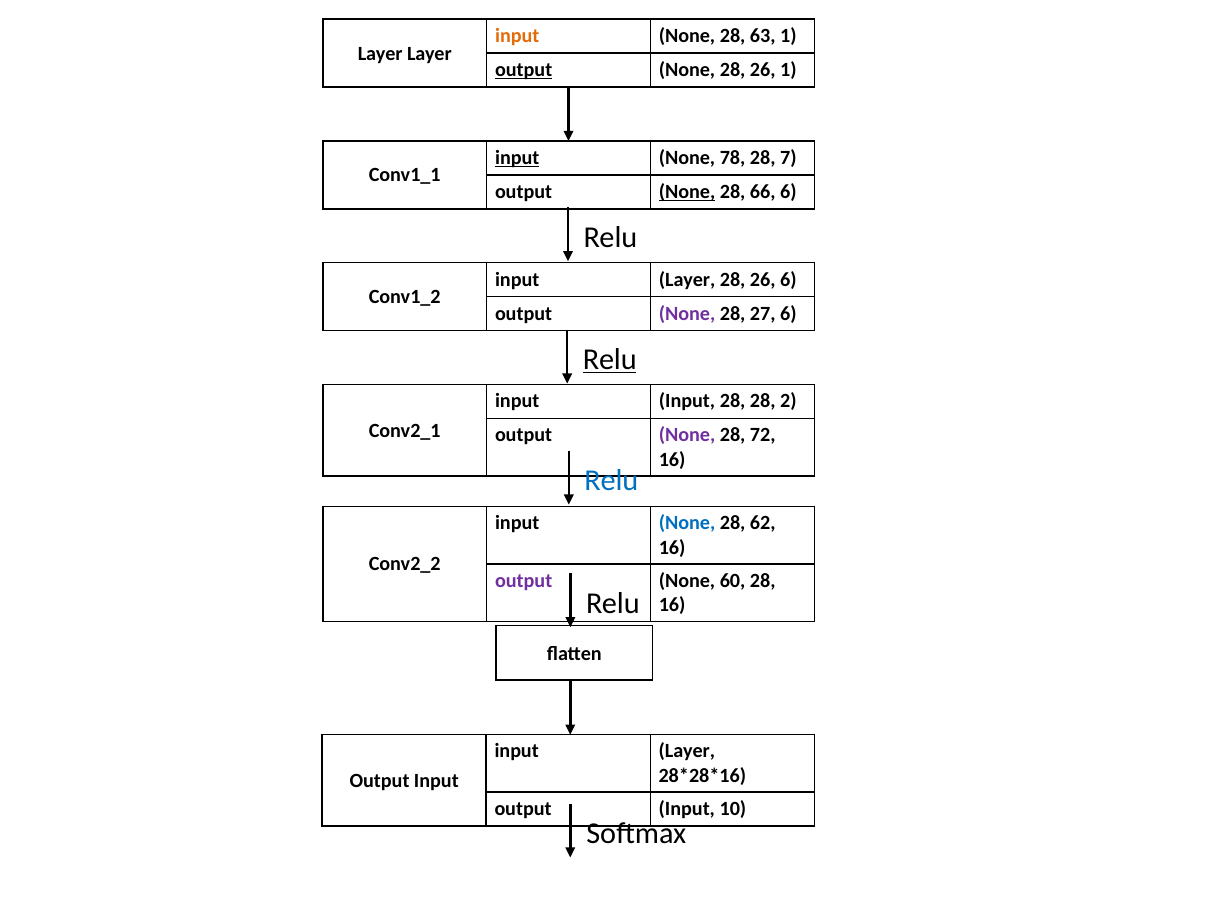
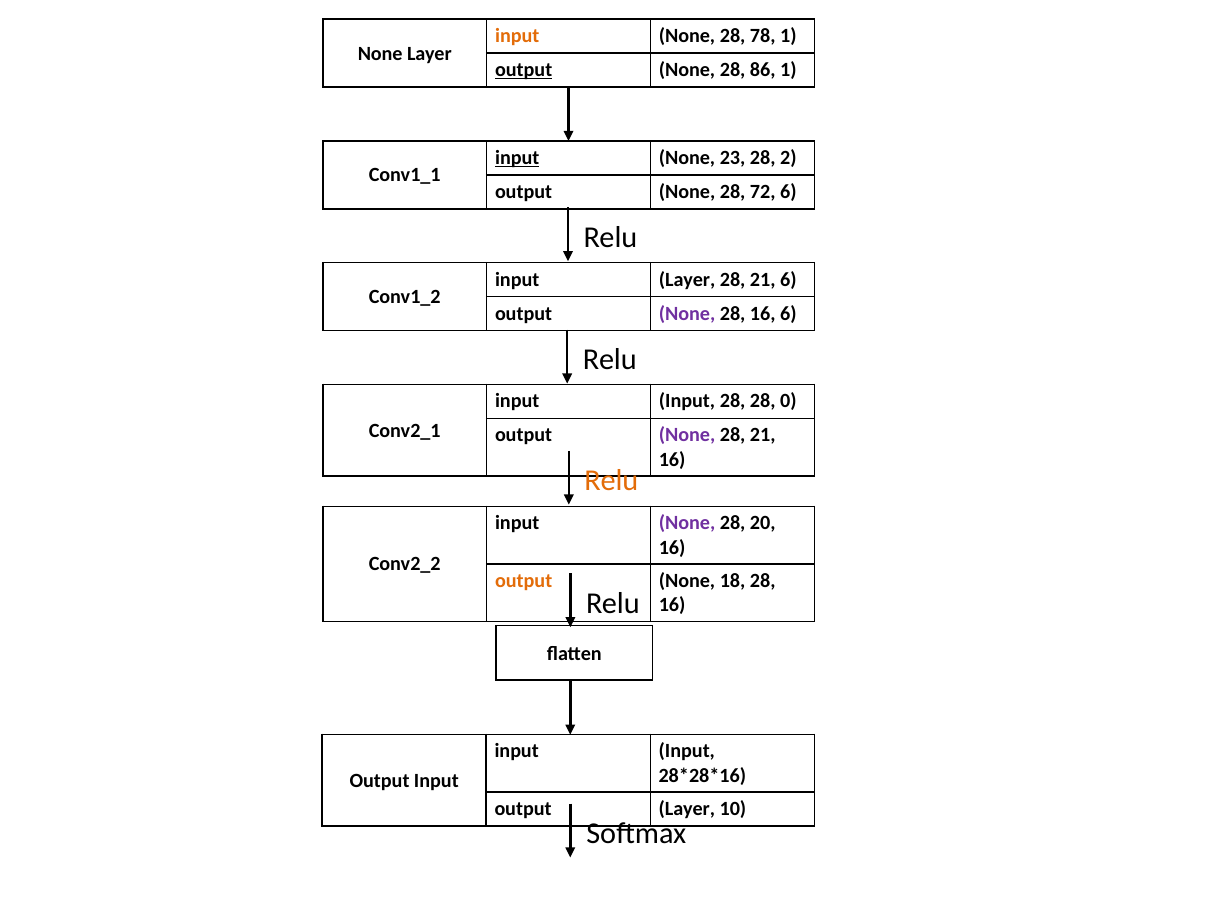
63: 63 -> 78 (763, 36)
Layer: Layer -> None (380, 53)
None 28 26: 26 -> 86 (763, 70)
78: 78 -> 23 (733, 158)
7: 7 -> 2 (788, 158)
None underline: present -> none (687, 192)
66: 66 -> 72 (763, 192)
26: 26 -> 21 (763, 279)
27: 27 -> 16 (763, 313)
Relu underline: present -> none (610, 360)
2: 2 -> 0 (788, 401)
72: 72 -> 21 (763, 435)
Relu colour: blue -> orange (611, 481)
None colour: blue -> purple (687, 523)
62: 62 -> 20 (763, 523)
output colour: purple -> orange (524, 581)
60: 60 -> 18 (733, 581)
Layer: Layer -> Input (687, 751)
Input: Input -> Layer (687, 809)
